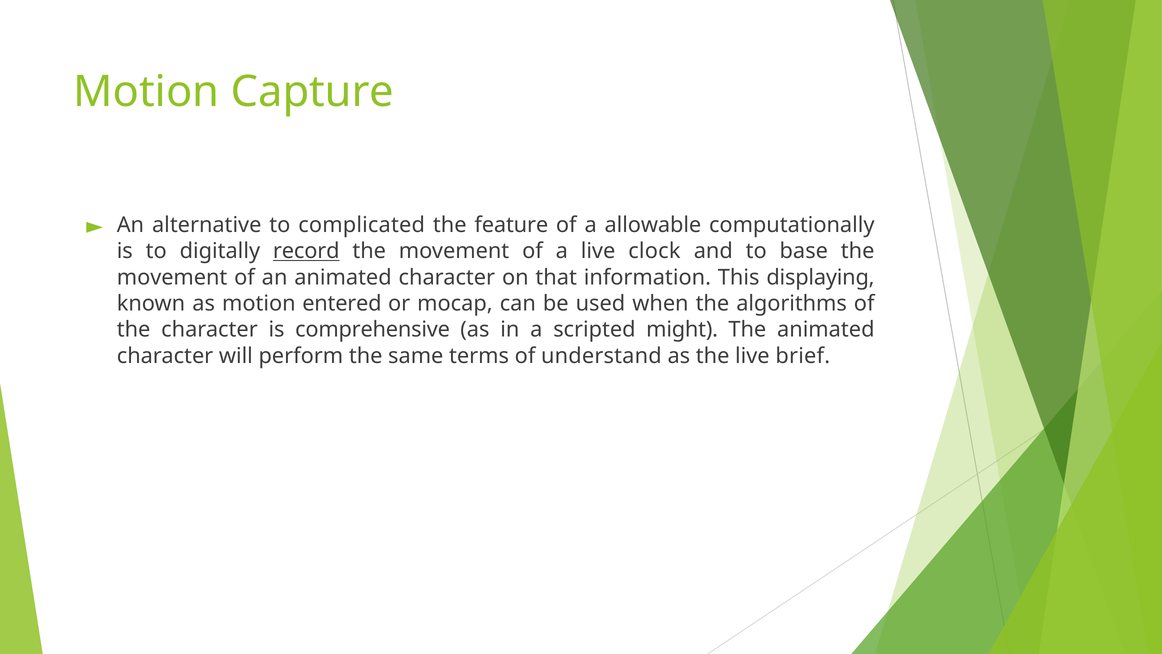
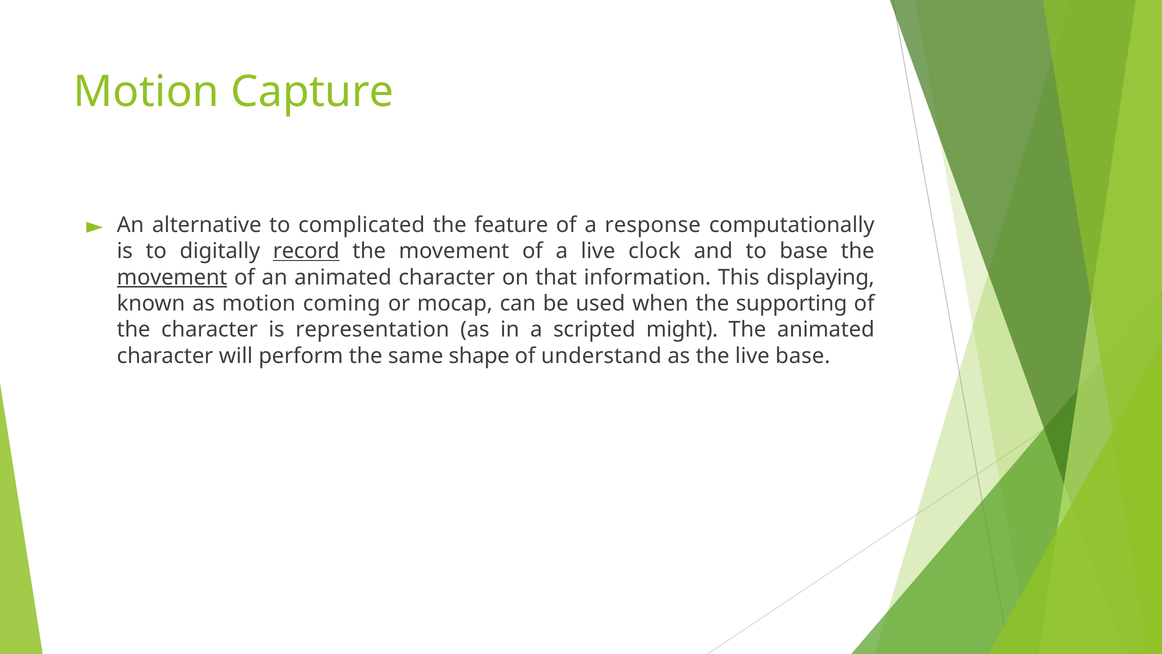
allowable: allowable -> response (653, 225)
movement underline: none -> present (172, 277)
entered: entered -> coming (342, 303)
algorithms: algorithms -> supporting (792, 303)
comprehensive: comprehensive -> representation (372, 329)
terms: terms -> shape (479, 356)
live brief: brief -> base (803, 356)
